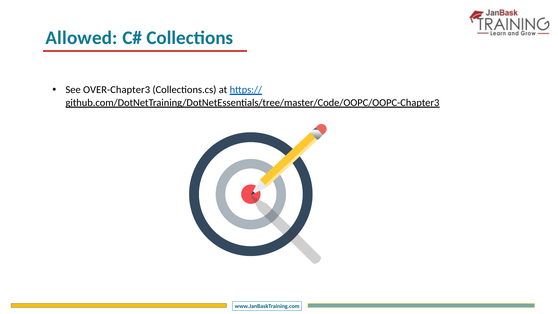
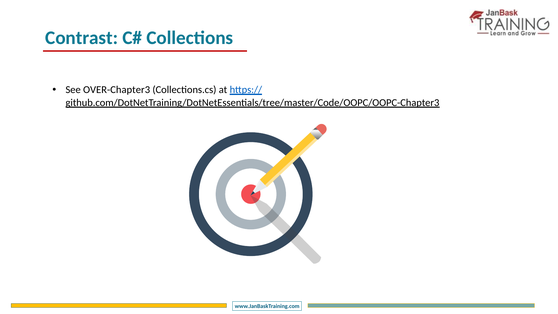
Allowed: Allowed -> Contrast (82, 38)
